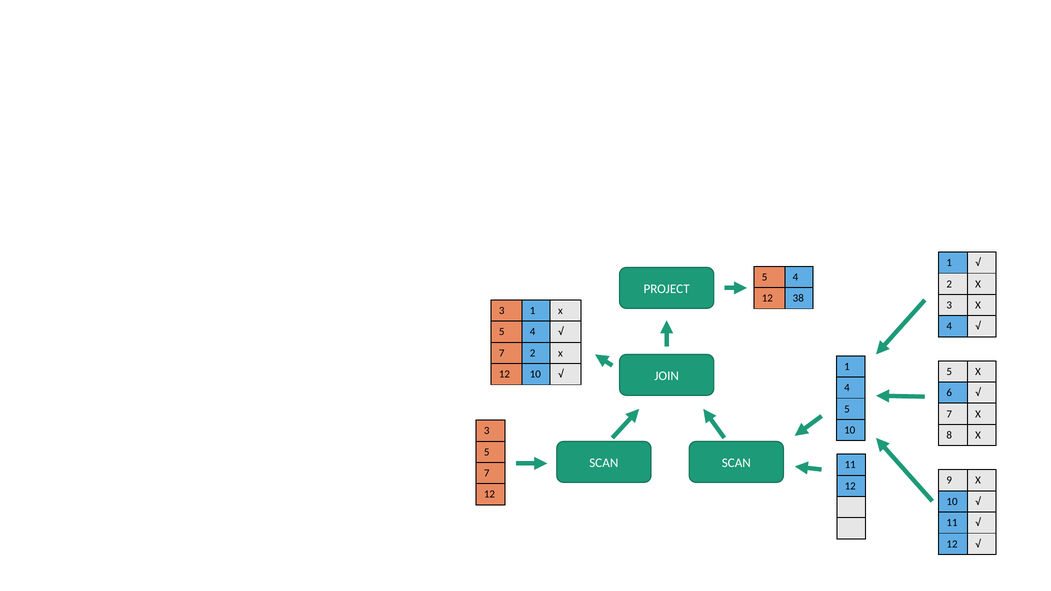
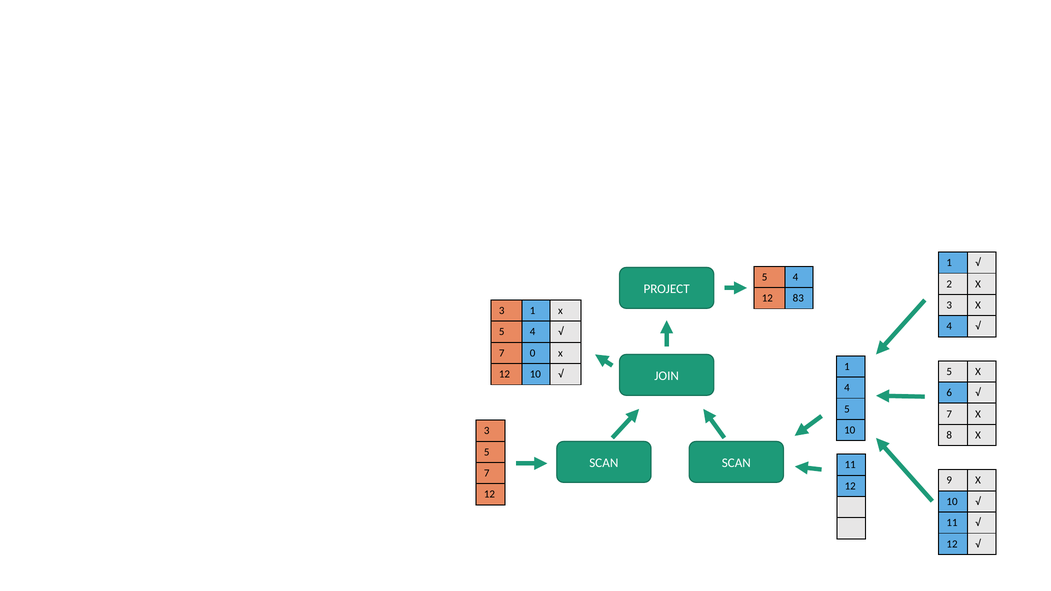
38: 38 -> 83 (798, 298)
7 2: 2 -> 0 (533, 353)
